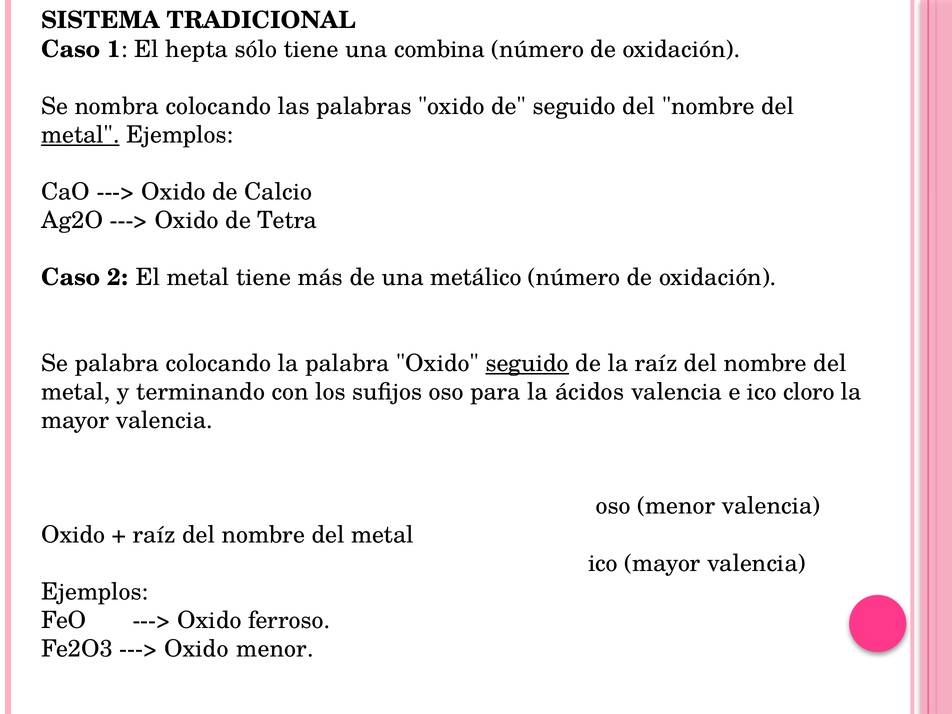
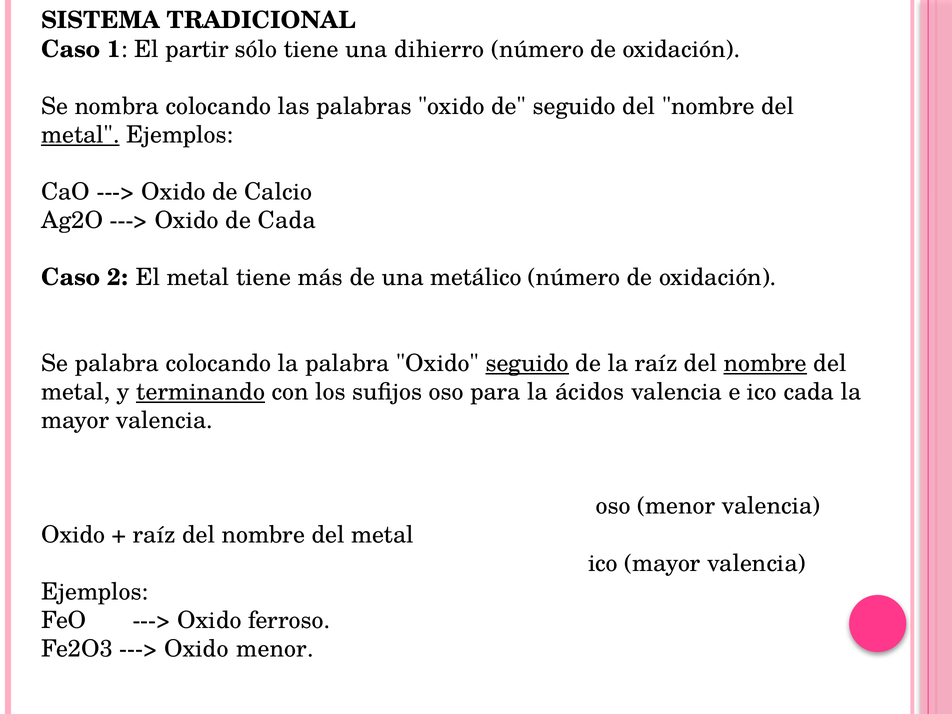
hepta: hepta -> partir (197, 49)
combina: combina -> dihierro (439, 49)
de Tetra: Tetra -> Cada (287, 221)
nombre underline: none -> present (765, 363)
terminando underline: none -> present (201, 392)
ico cloro: cloro -> cada (809, 392)
